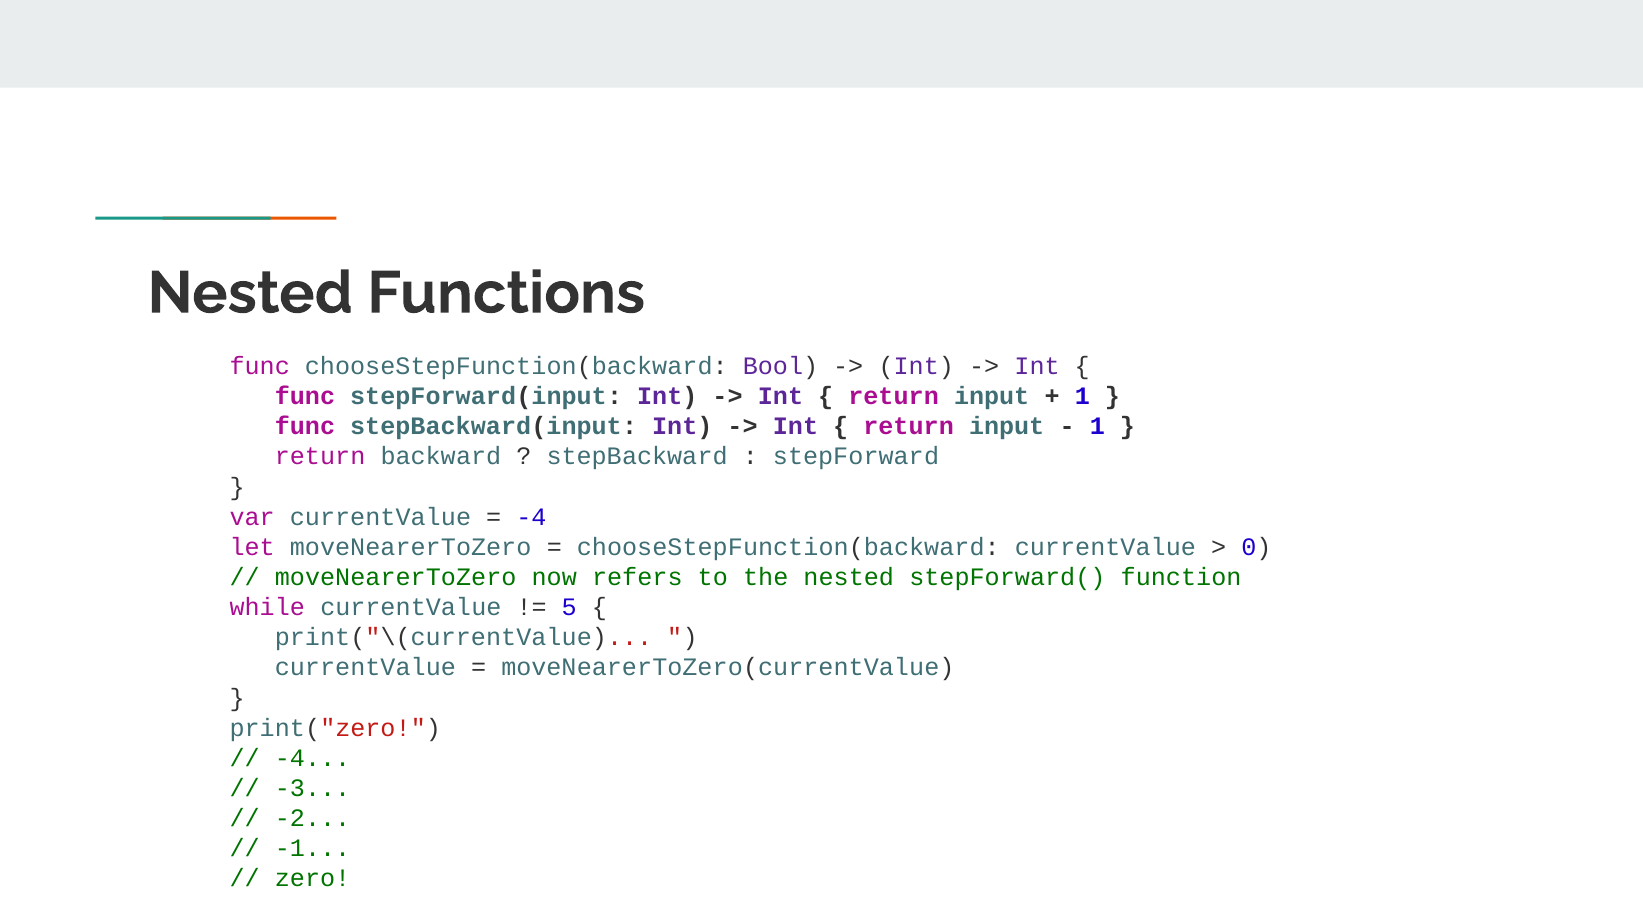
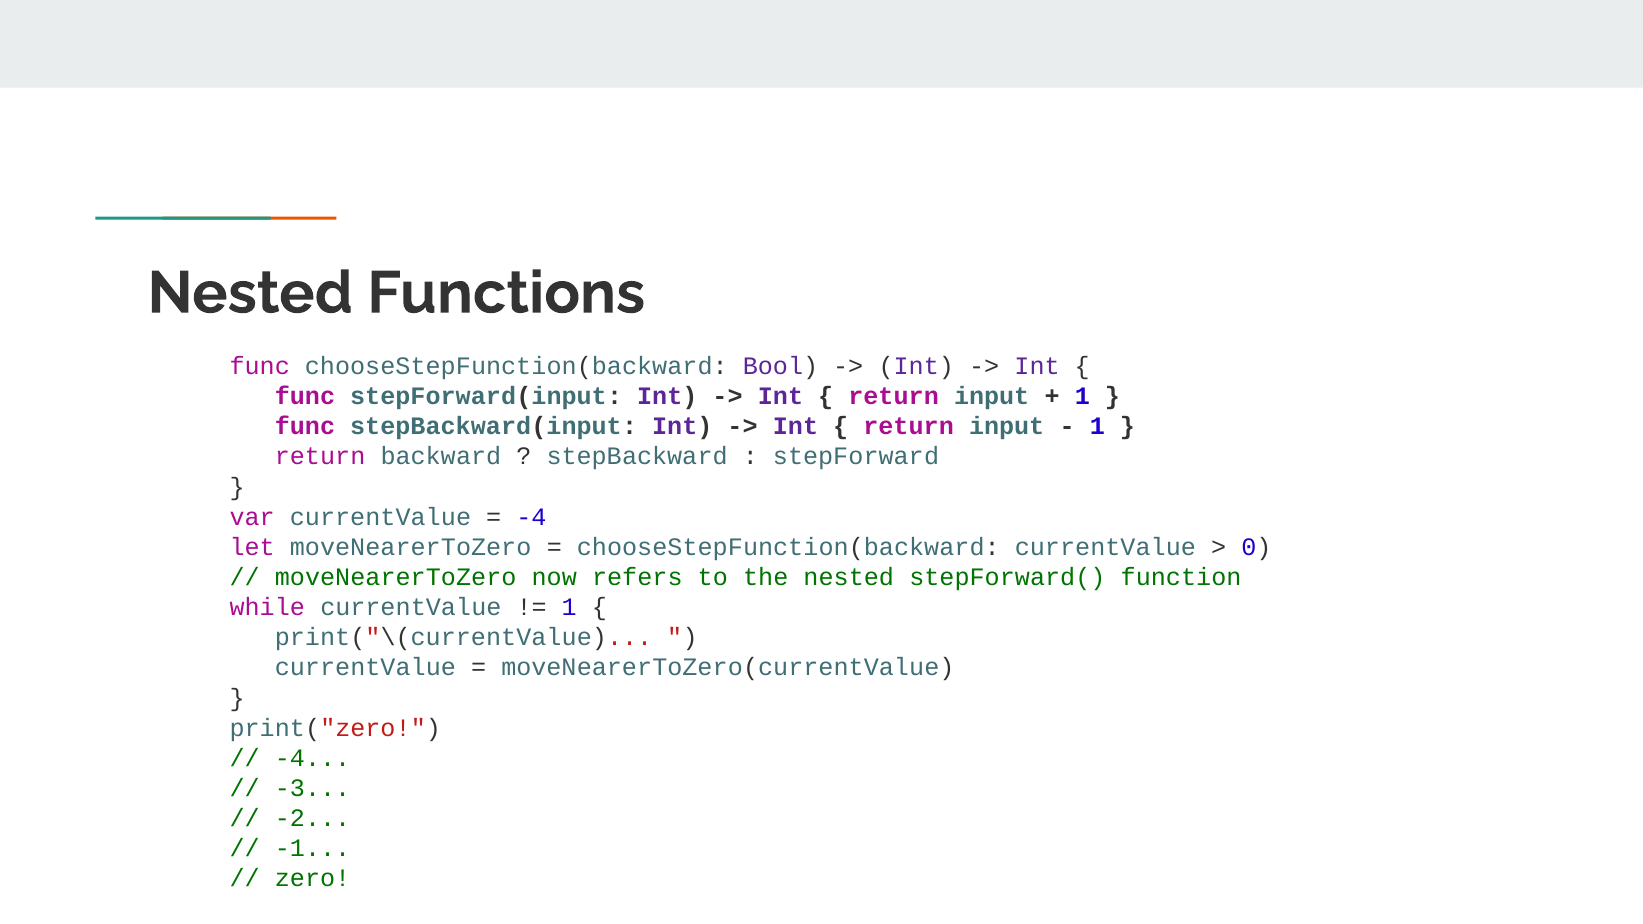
5: 5 -> 1 (569, 608)
